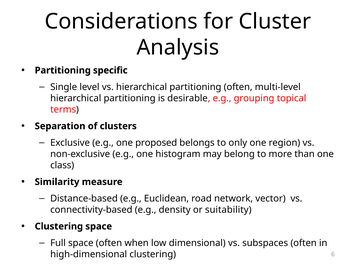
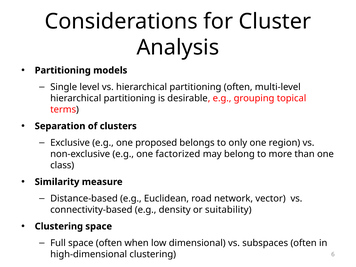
specific: specific -> models (110, 70)
histogram: histogram -> factorized (178, 154)
